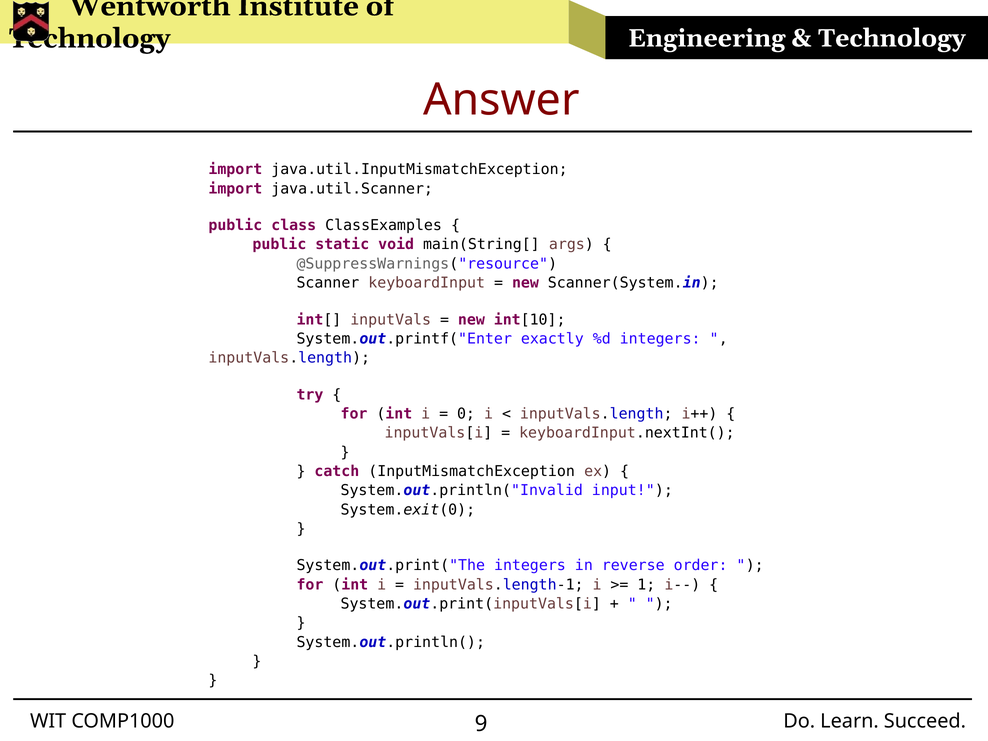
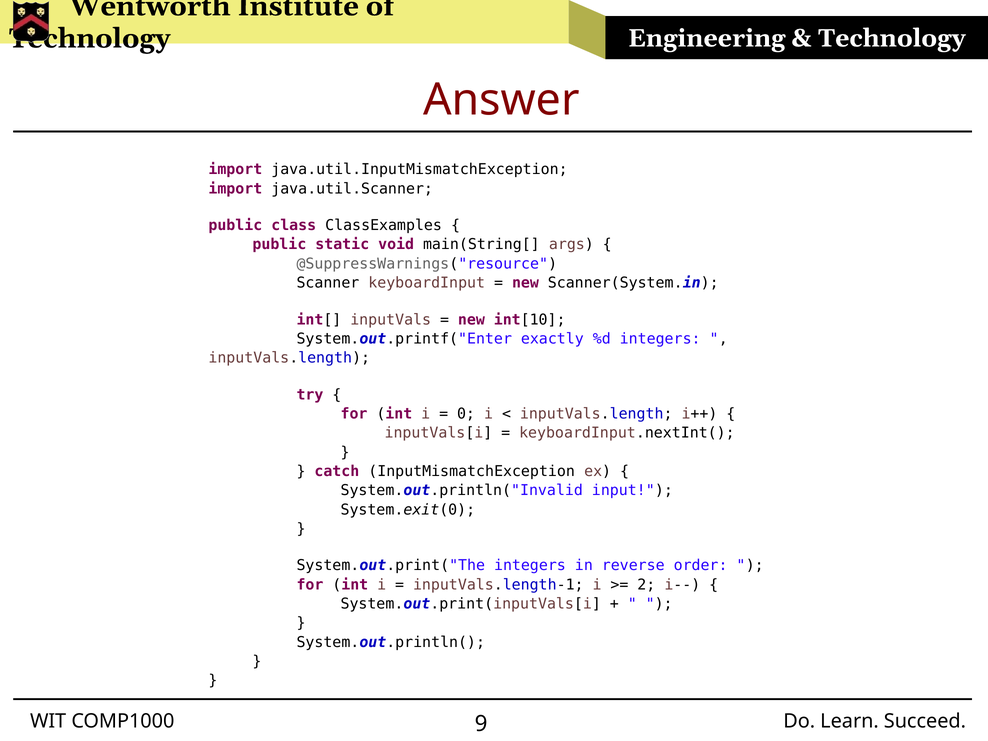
1: 1 -> 2 (646, 585)
